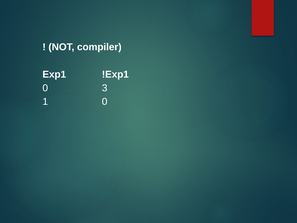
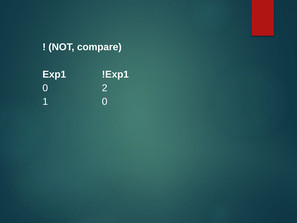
compiler: compiler -> compare (99, 47)
3: 3 -> 2 (105, 88)
